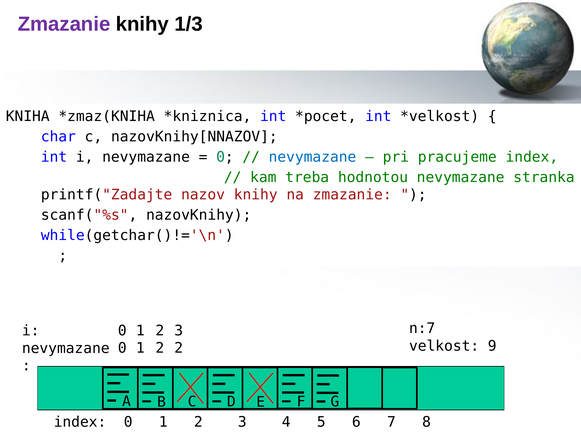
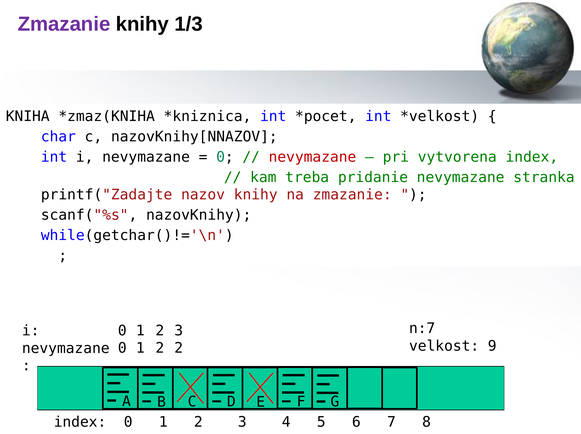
nevymazane colour: blue -> red (312, 157)
pracujeme: pracujeme -> vytvorena (457, 157)
hodnotou: hodnotou -> pridanie (373, 178)
